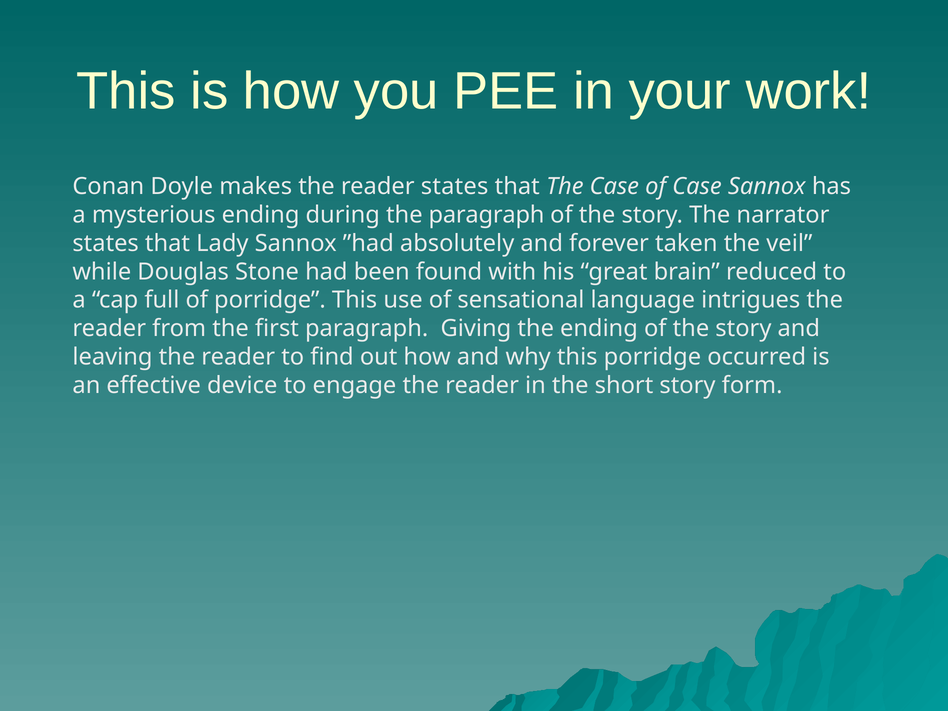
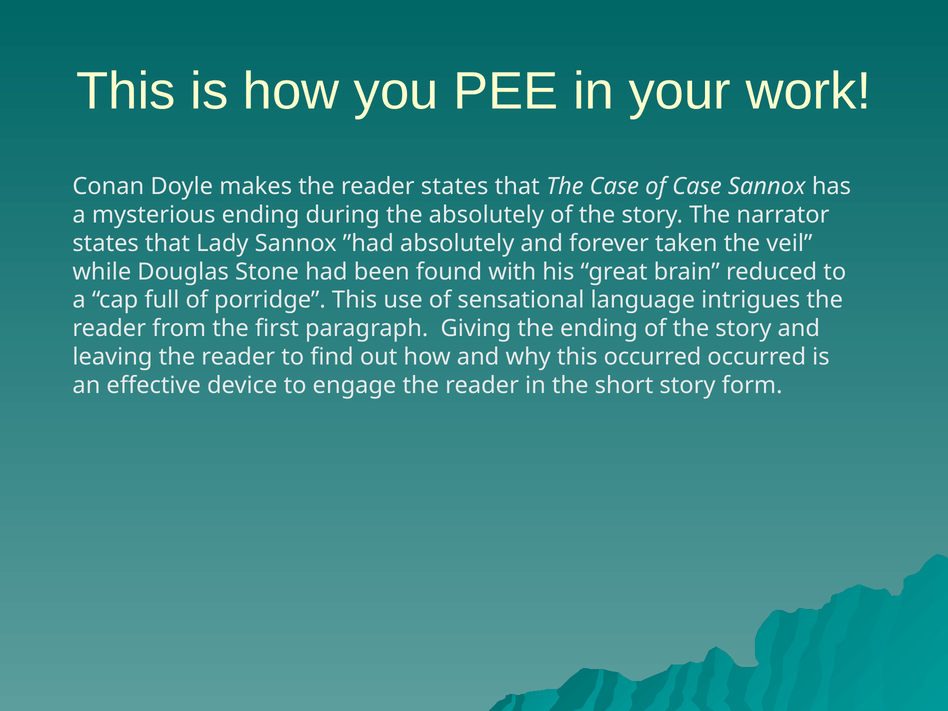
the paragraph: paragraph -> absolutely (486, 215)
this porridge: porridge -> occurred (653, 357)
